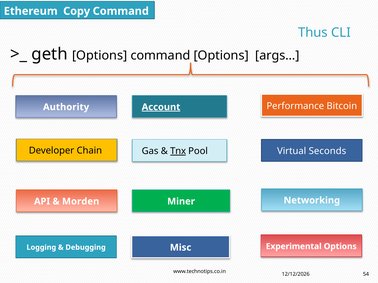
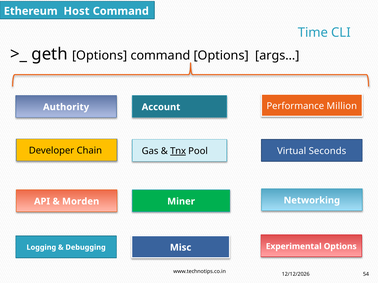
Copy: Copy -> Host (77, 11)
Thus: Thus -> Time (313, 33)
Bitcoin: Bitcoin -> Million (342, 106)
Account underline: present -> none (161, 107)
